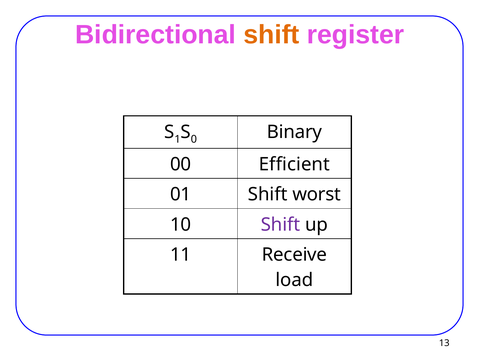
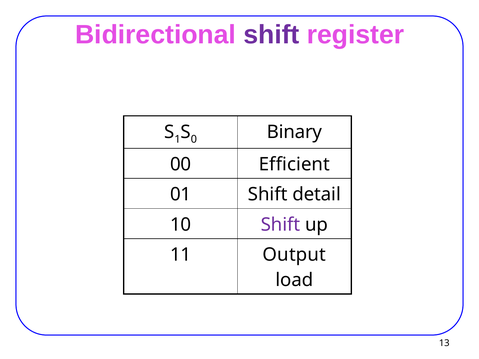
shift colour: orange -> purple (271, 35)
worst: worst -> detail (317, 195)
Receive: Receive -> Output (294, 255)
